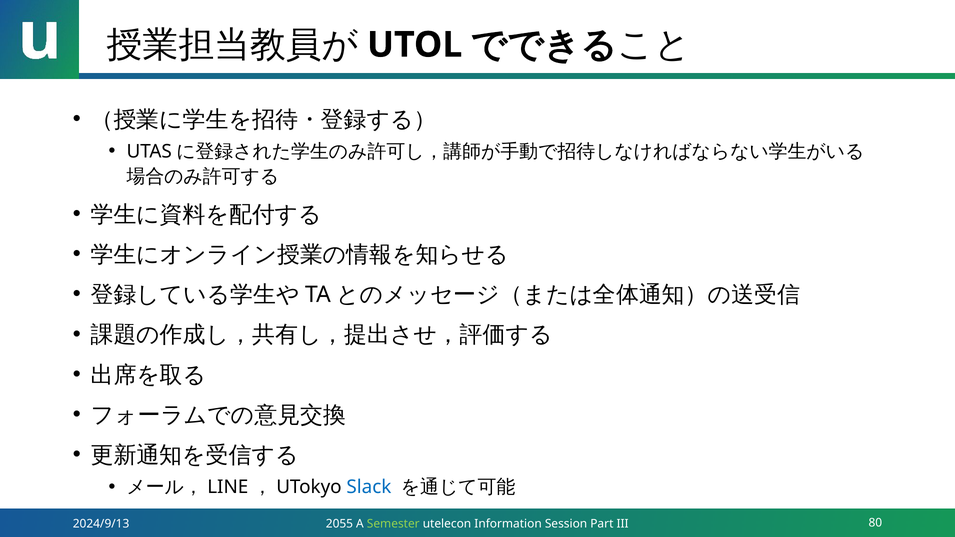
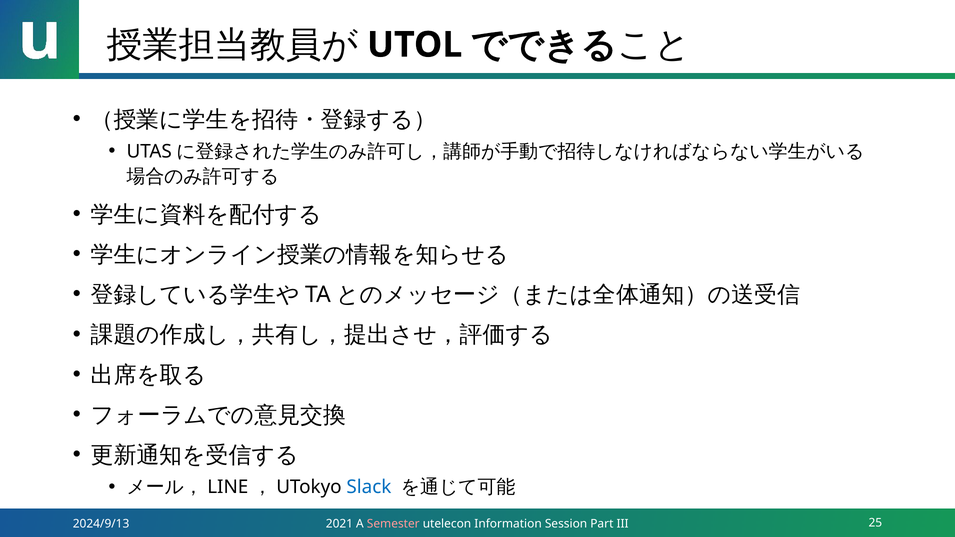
2055: 2055 -> 2021 (339, 524)
Semester colour: light green -> pink (393, 524)
80: 80 -> 25 (875, 523)
